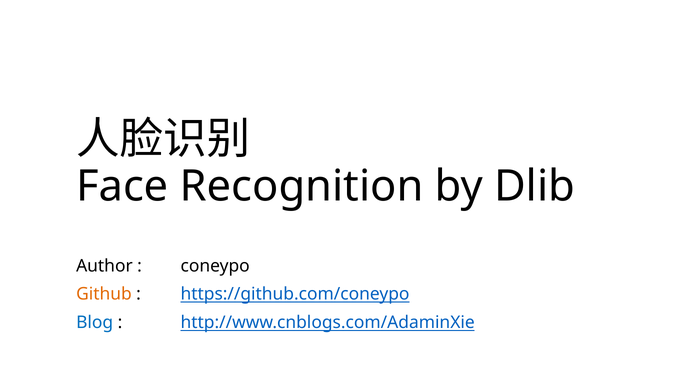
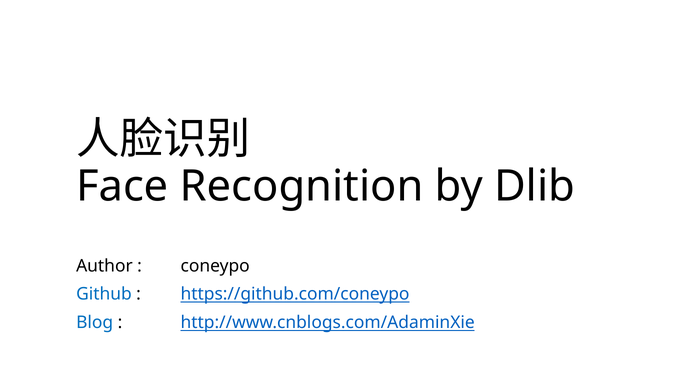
Github colour: orange -> blue (104, 294)
